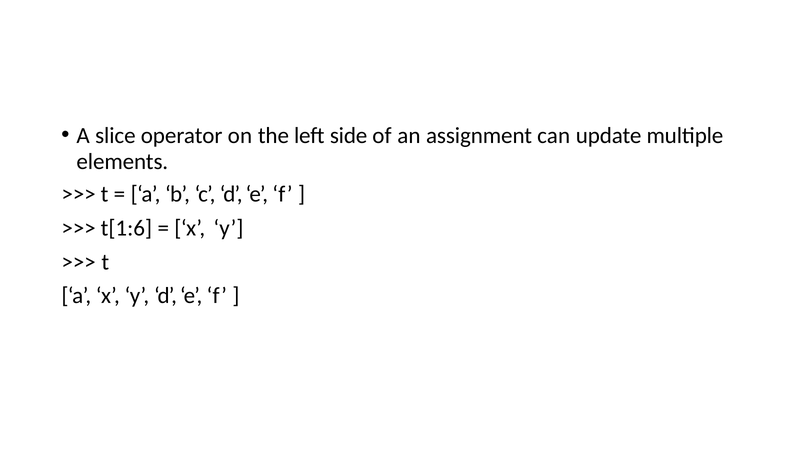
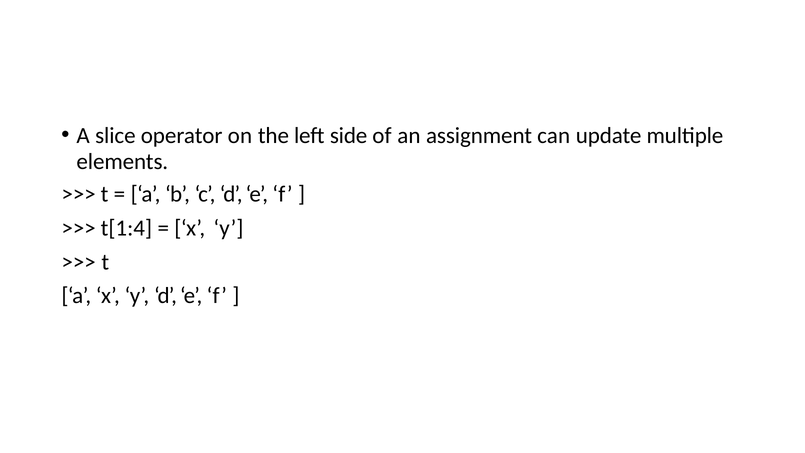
t[1:6: t[1:6 -> t[1:4 (126, 228)
